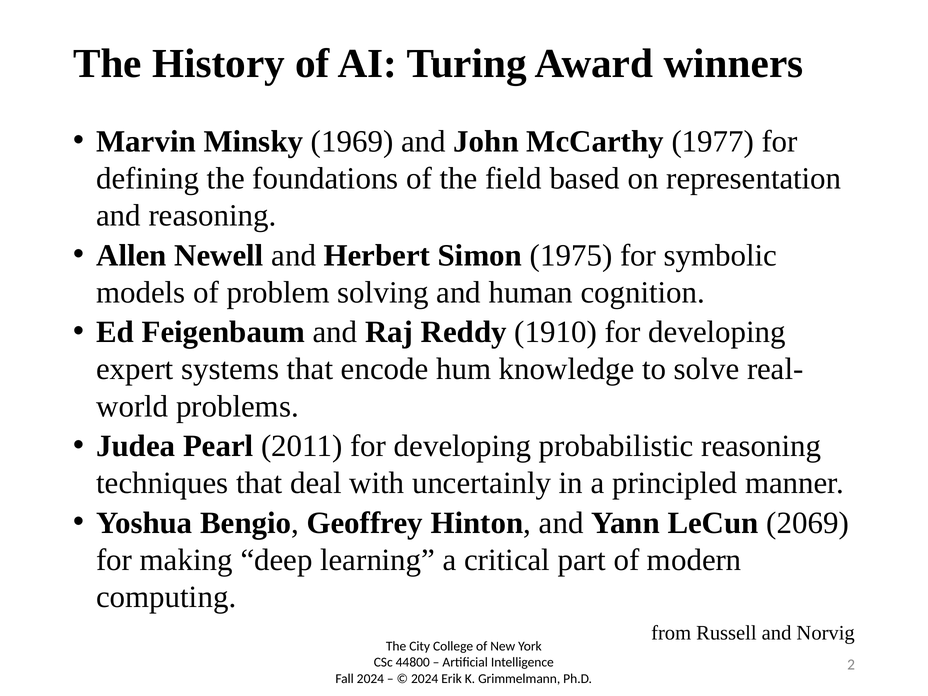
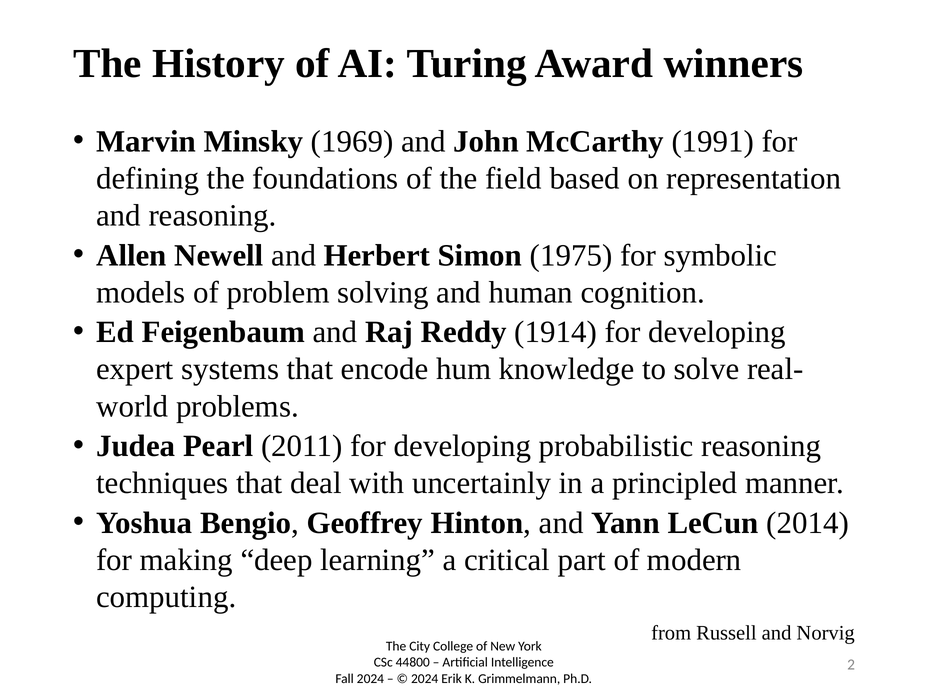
1977: 1977 -> 1991 (713, 141)
1910: 1910 -> 1914 (556, 332)
2069: 2069 -> 2014 (808, 523)
